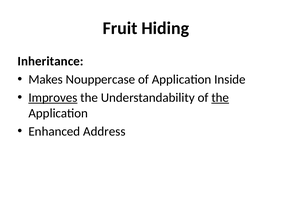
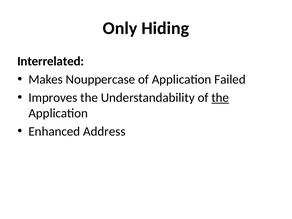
Fruit: Fruit -> Only (120, 28)
Inheritance: Inheritance -> Interrelated (51, 61)
Inside: Inside -> Failed (230, 79)
Improves underline: present -> none (53, 98)
